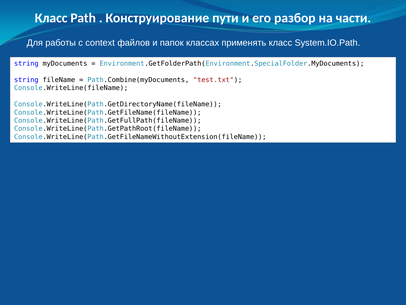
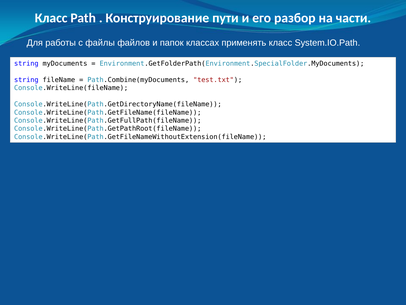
context: context -> файлы (100, 43)
